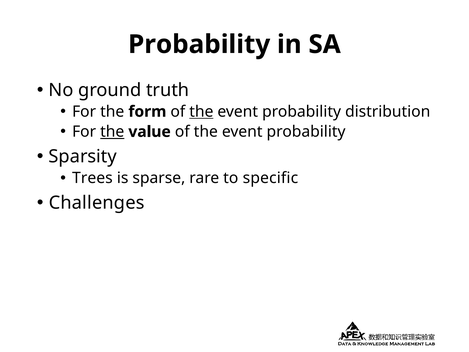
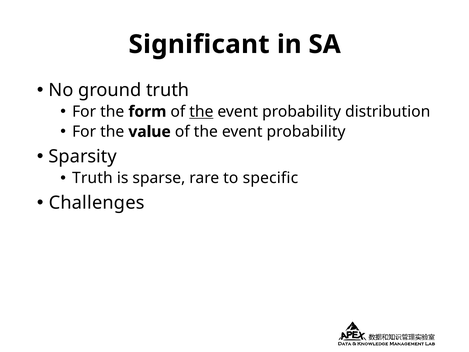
Probability: Probability -> Significant (199, 44)
the underline: present -> none (112, 132)
Trees: Trees -> Truth (92, 178)
